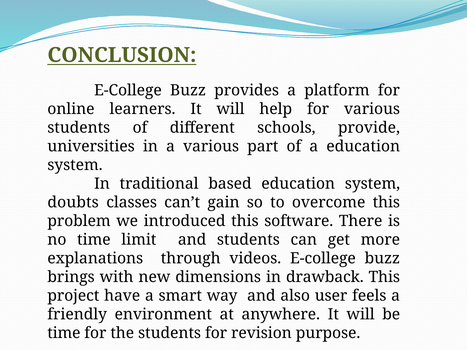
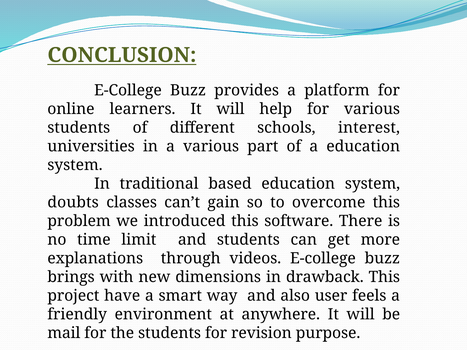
provide: provide -> interest (369, 128)
time: time -> mail (64, 333)
